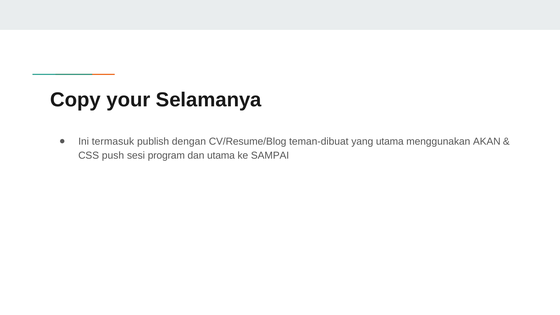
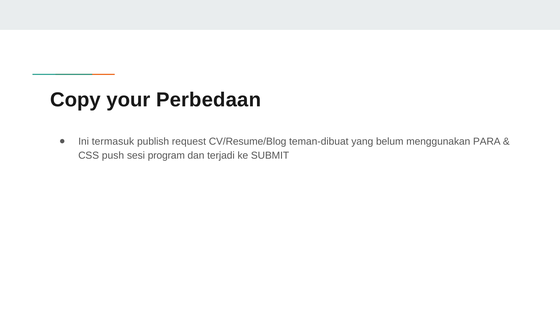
Selamanya: Selamanya -> Perbedaan (209, 100)
dengan: dengan -> request (189, 142)
yang utama: utama -> belum (390, 142)
AKAN: AKAN -> PARA (487, 142)
dan utama: utama -> terjadi (221, 155)
SAMPAI: SAMPAI -> SUBMIT (270, 155)
